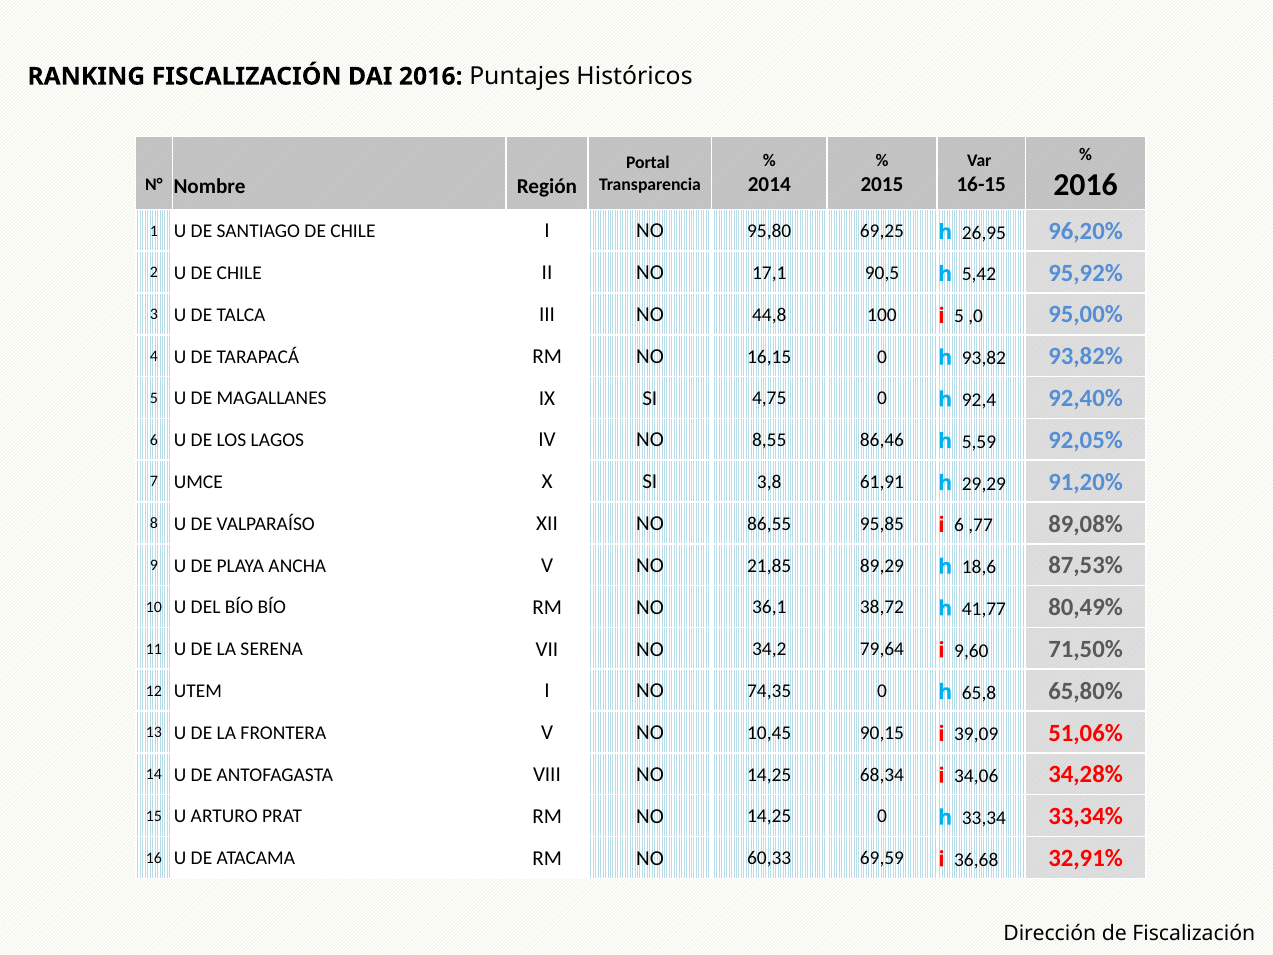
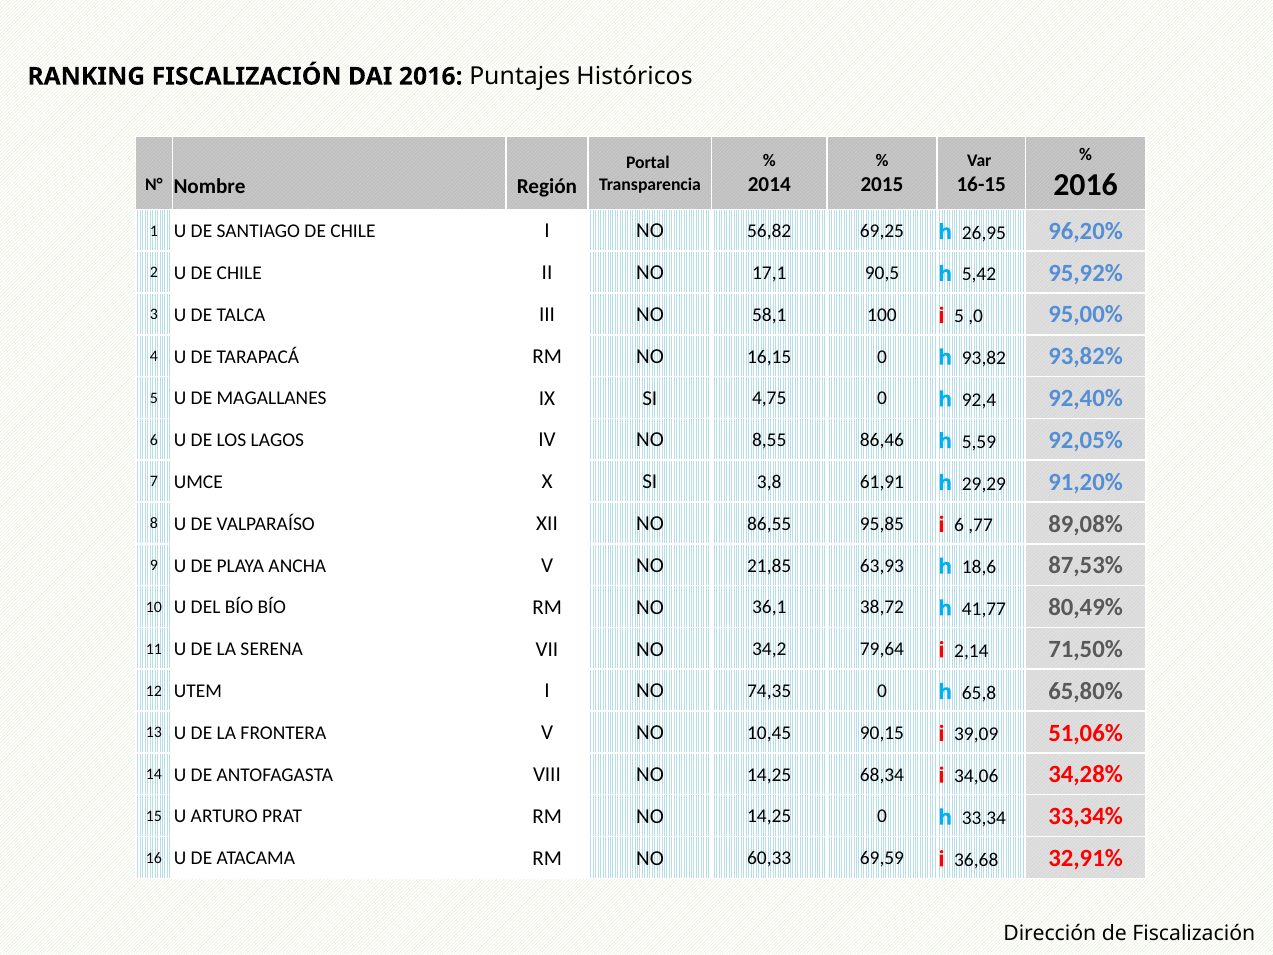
95,80: 95,80 -> 56,82 (769, 231)
44,8: 44,8 -> 58,1 (769, 315)
89,29: 89,29 -> 63,93 (882, 565)
9,60: 9,60 -> 2,14 (971, 651)
